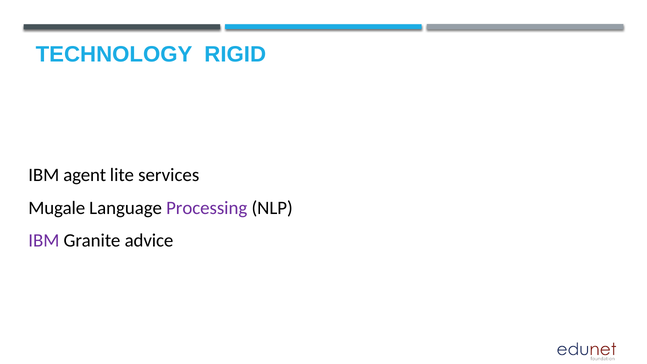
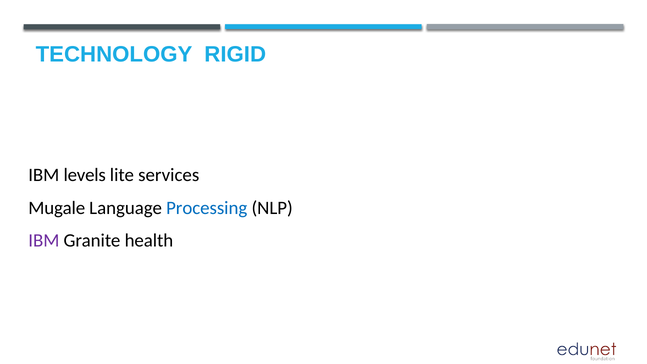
agent: agent -> levels (85, 175)
Processing colour: purple -> blue (207, 208)
advice: advice -> health (149, 241)
